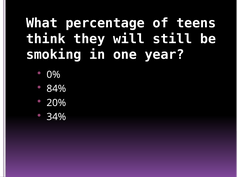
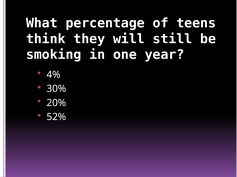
0%: 0% -> 4% (53, 75)
84%: 84% -> 30% (56, 89)
34%: 34% -> 52% (56, 117)
